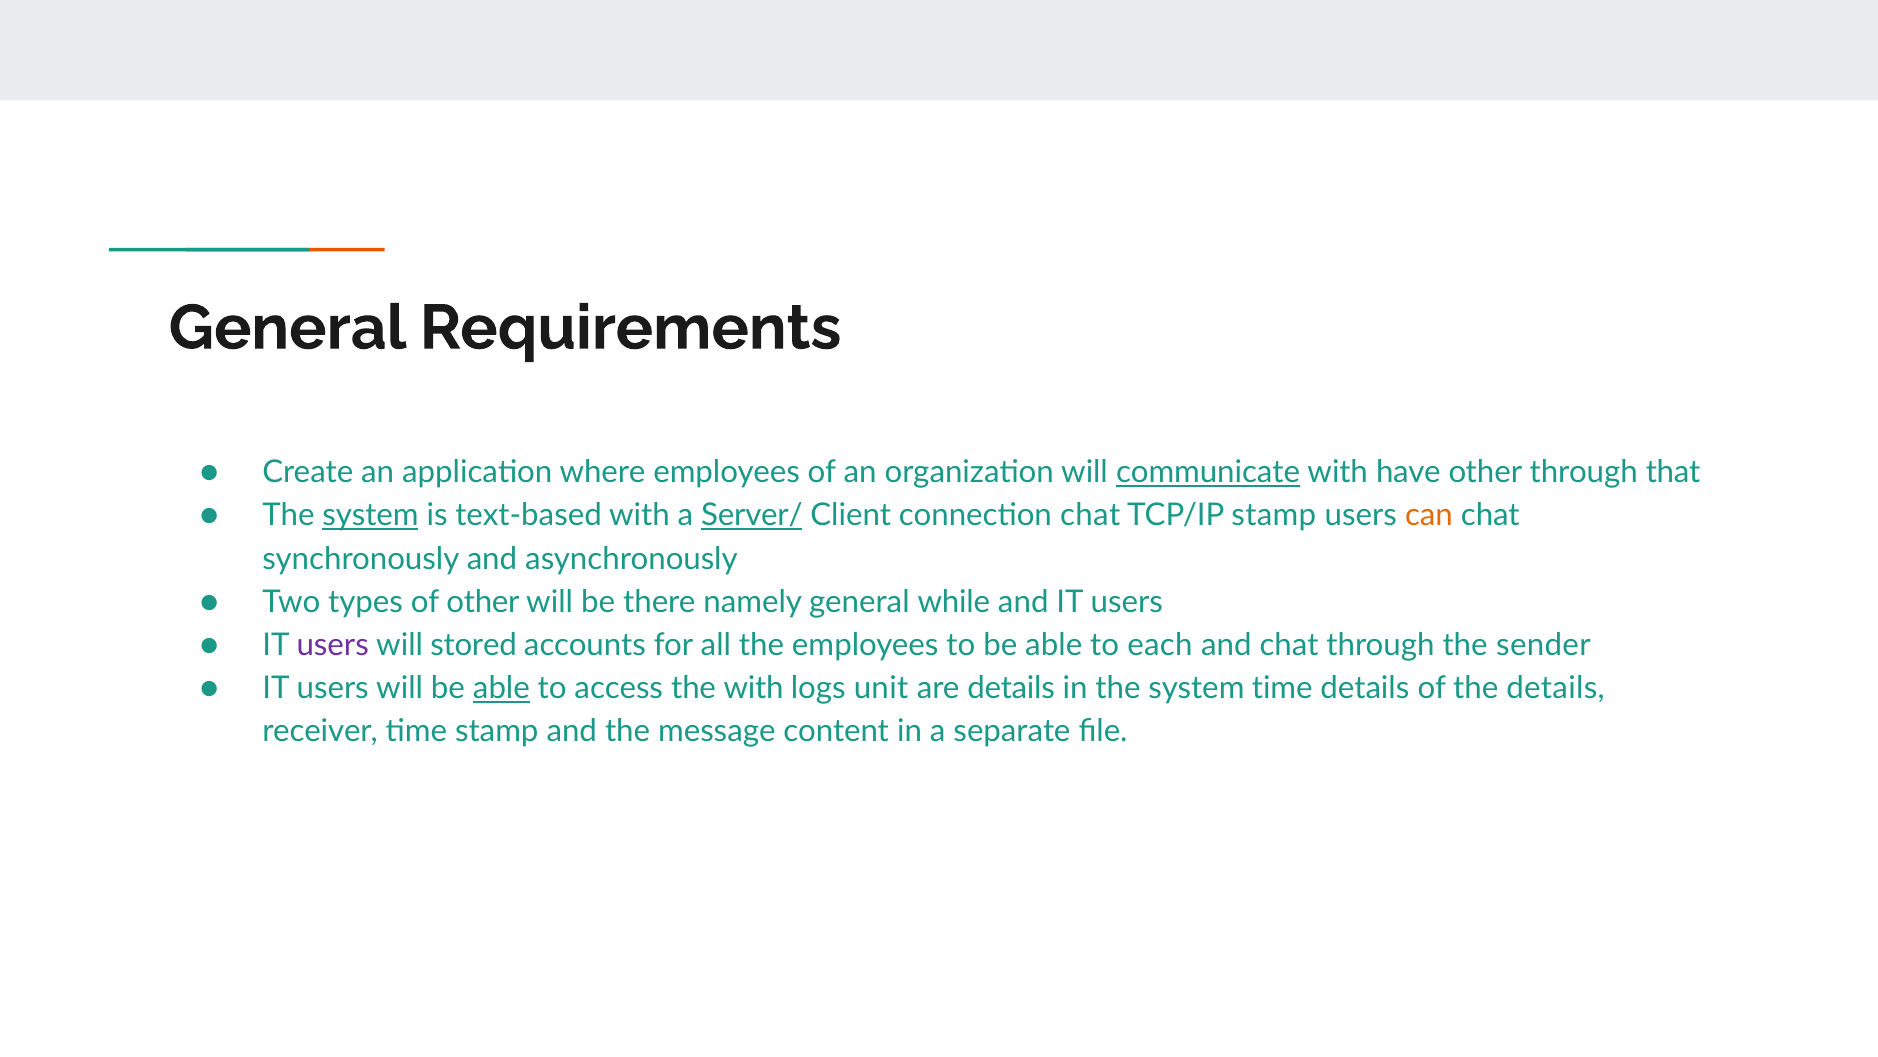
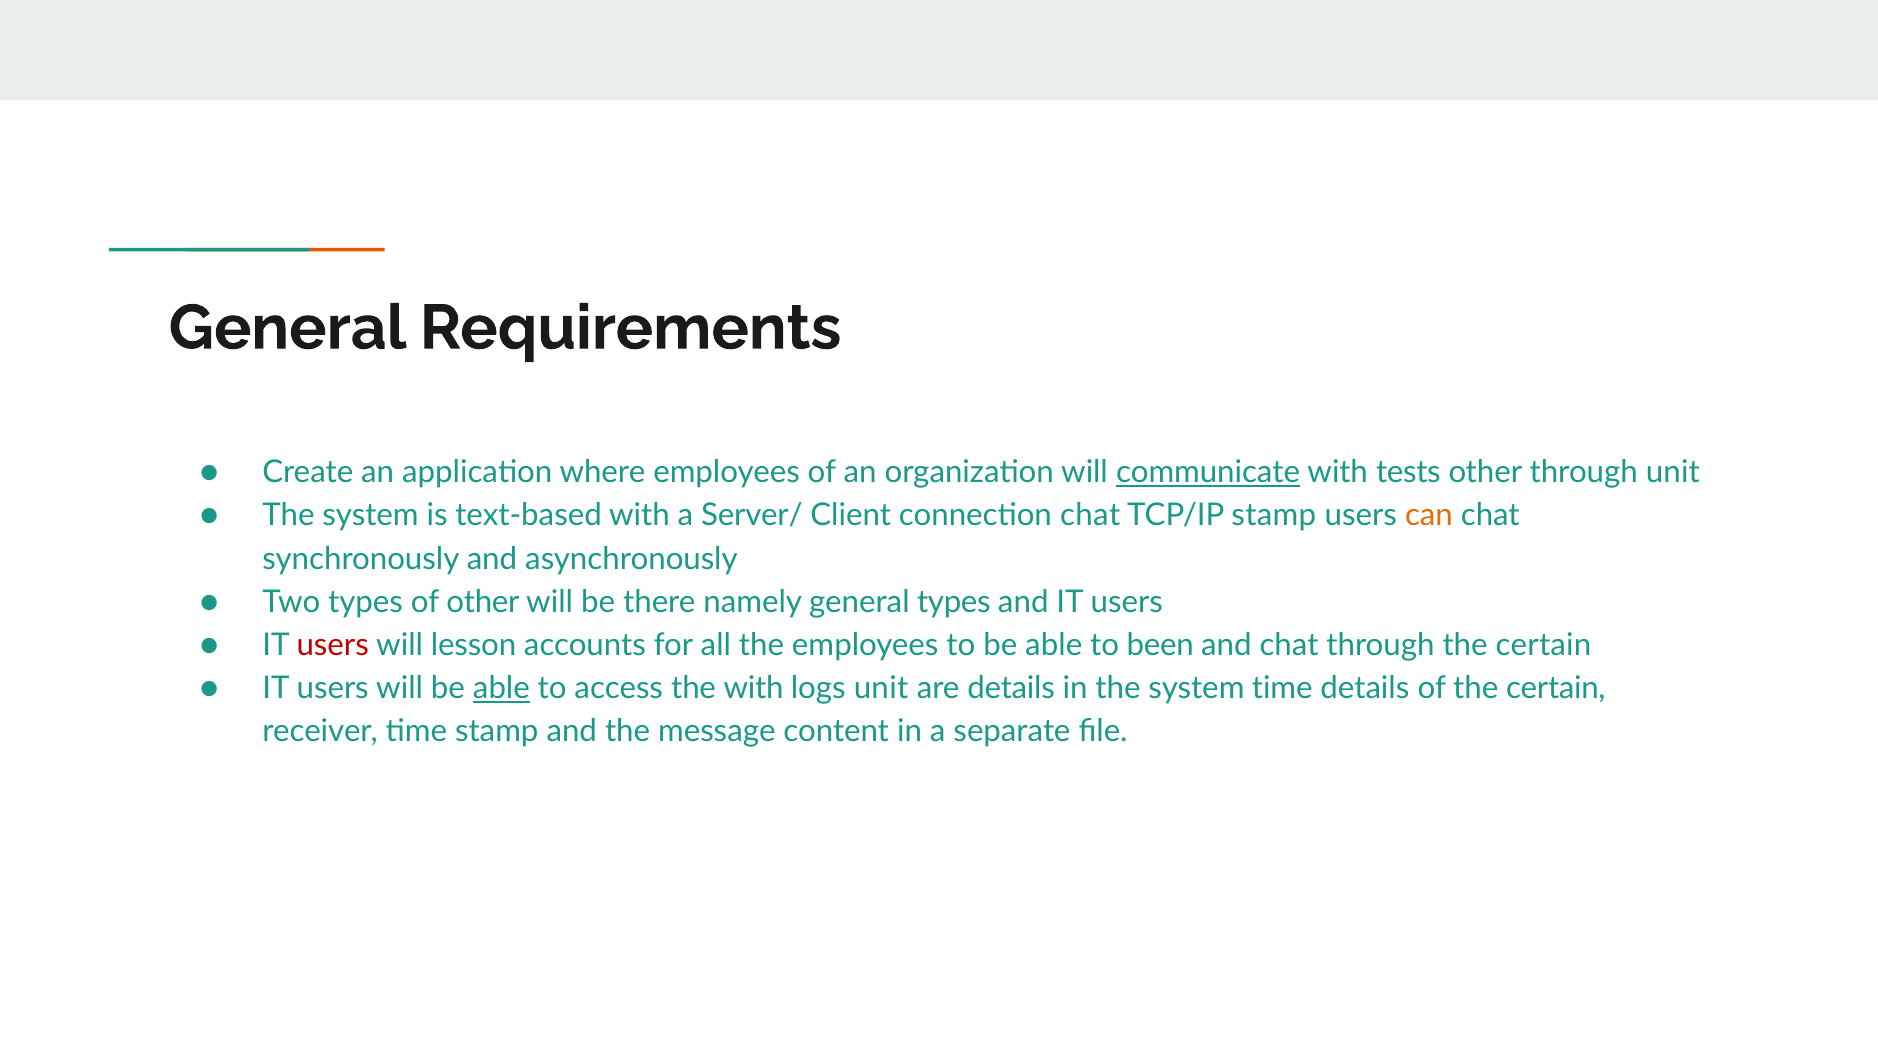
have: have -> tests (1408, 472)
through that: that -> unit (1673, 472)
system underline: present -> none (371, 515)
Server/ underline: present -> none (752, 515)
general while: while -> types (954, 602)
users colour: purple -> red (333, 645)
stored: stored -> lesson (474, 645)
each: each -> been (1160, 645)
through the sender: sender -> certain (1543, 645)
of the details: details -> certain (1556, 688)
